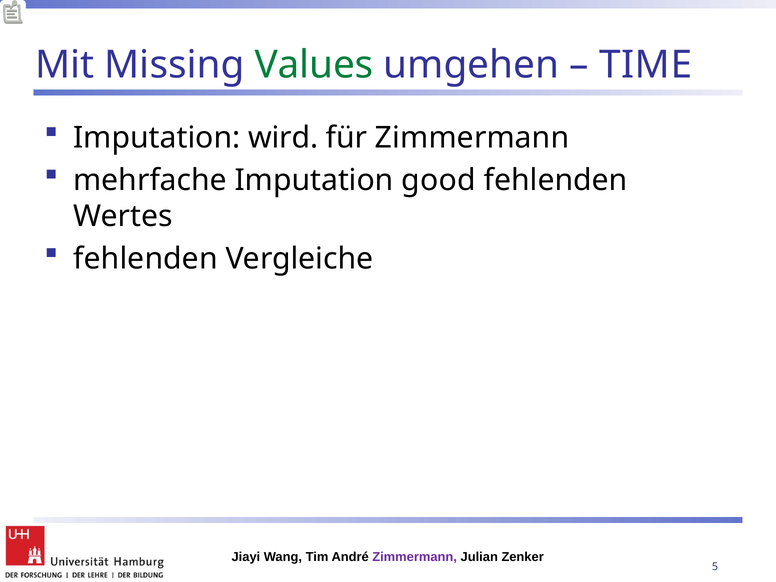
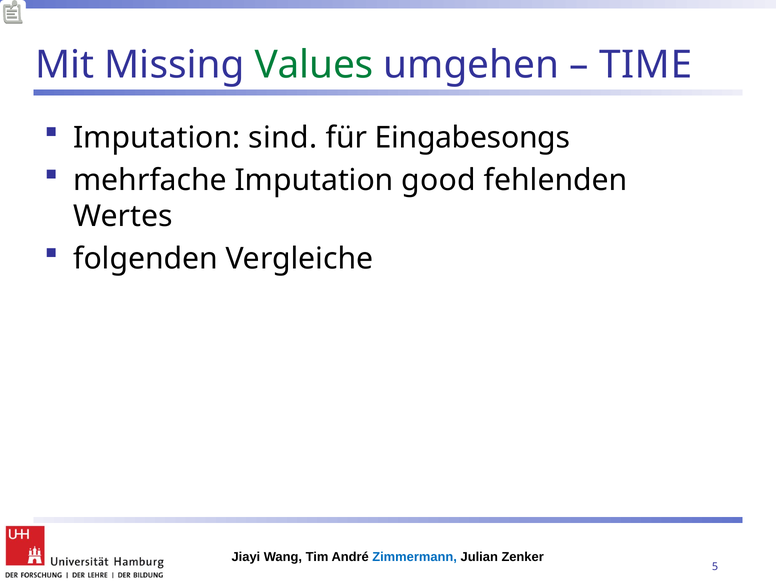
wird: wird -> sind (283, 138)
für Zimmermann: Zimmermann -> Eingabesongs (472, 138)
fehlenden: fehlenden -> folgenden (146, 259)
Zimmermann colour: purple -> blue (415, 557)
